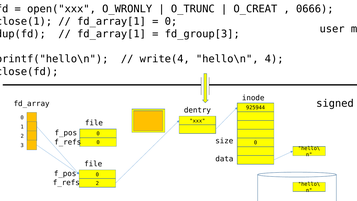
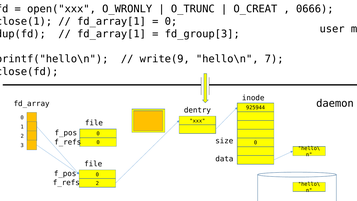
write(4: write(4 -> write(9 (165, 59)
4: 4 -> 7 (274, 59)
signed: signed -> daemon (335, 103)
